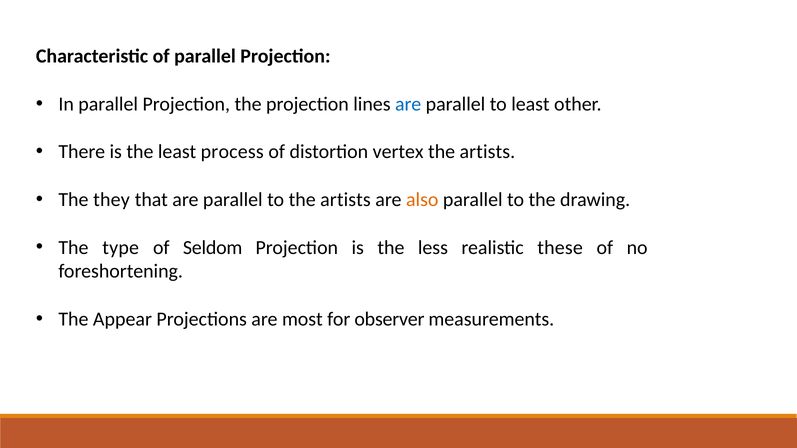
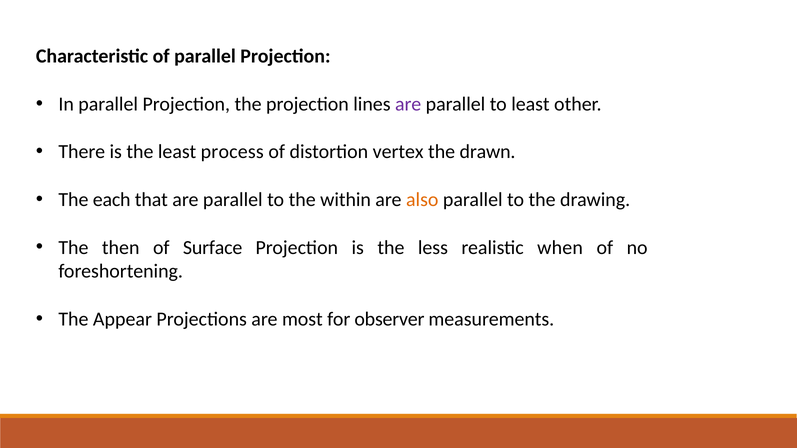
are colour: blue -> purple (408, 104)
artists: artists -> drawn (488, 152)
they: they -> each (112, 200)
to the artists: artists -> within (346, 200)
type: type -> then (121, 248)
Seldom: Seldom -> Surface (213, 248)
these: these -> when (560, 248)
